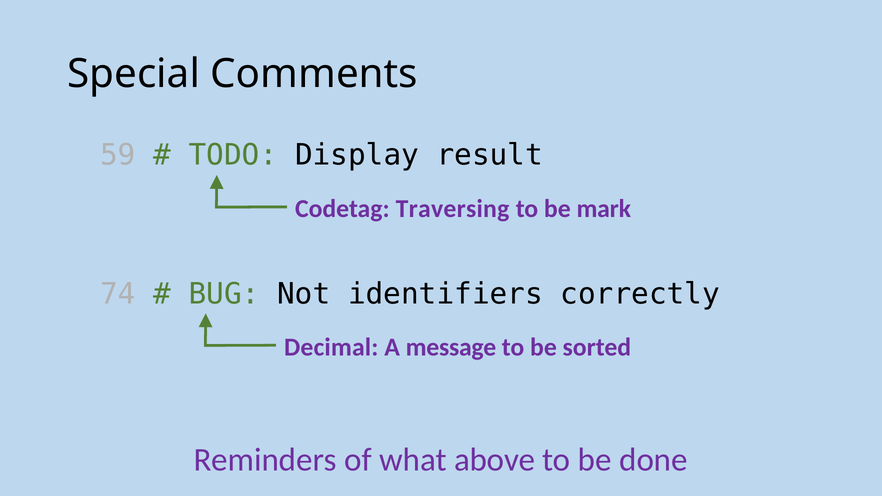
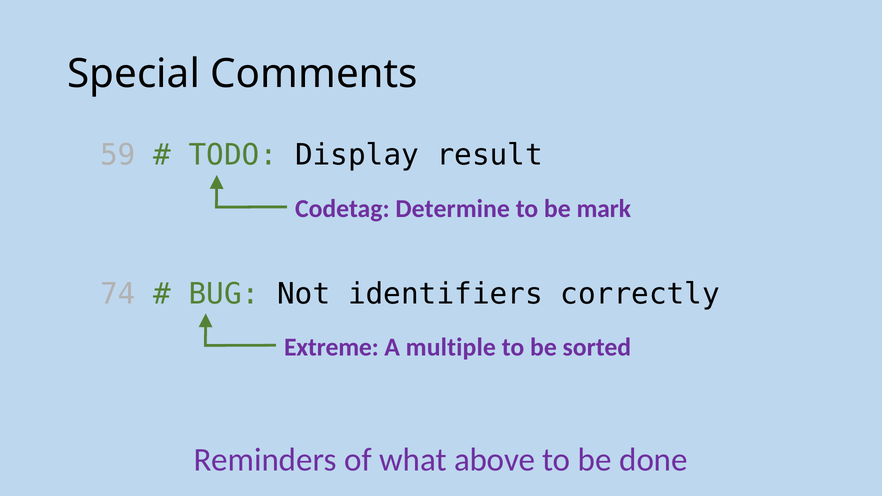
Traversing: Traversing -> Determine (453, 209)
Decimal: Decimal -> Extreme (331, 347)
message: message -> multiple (451, 347)
